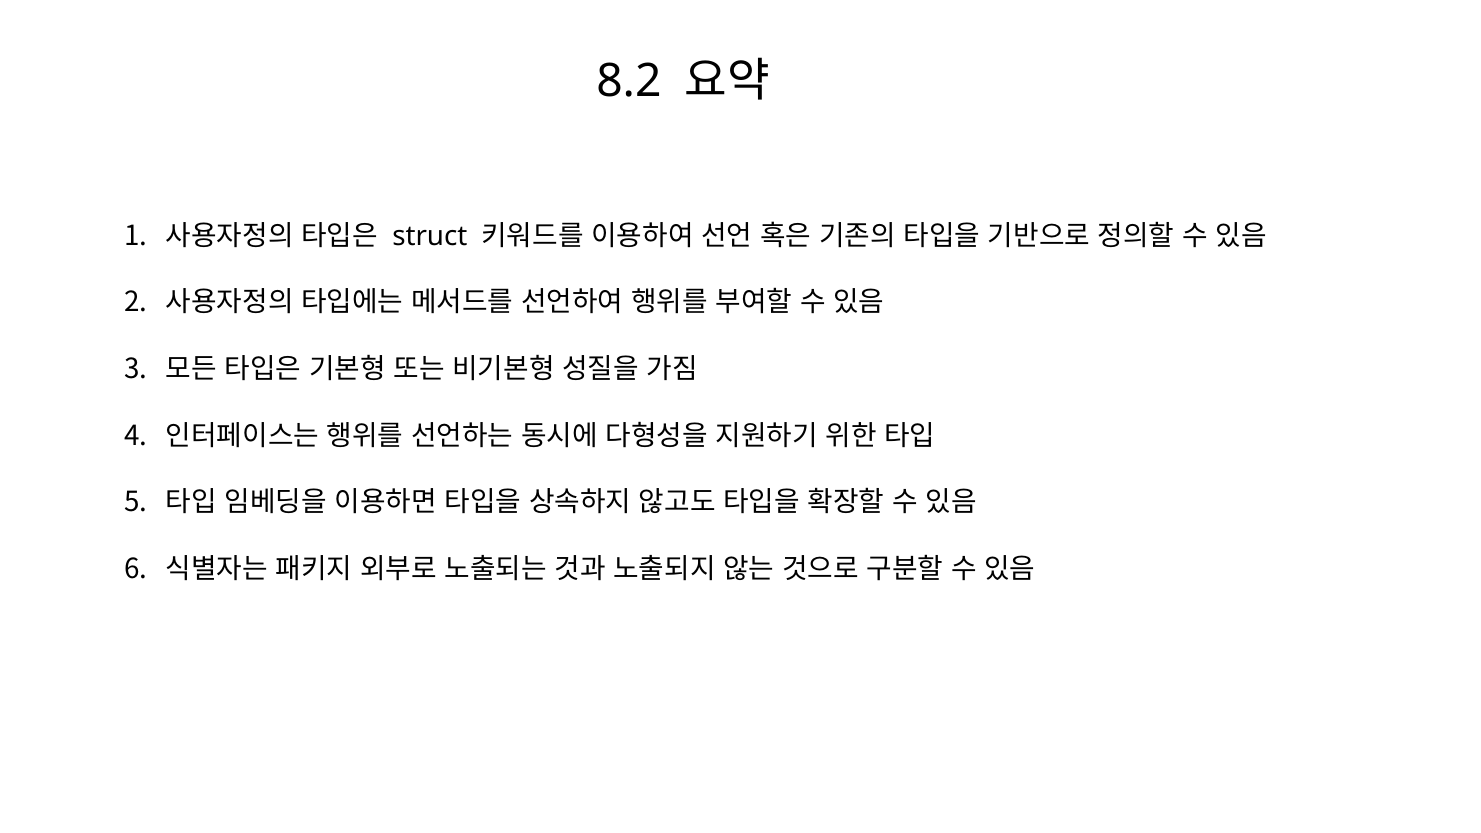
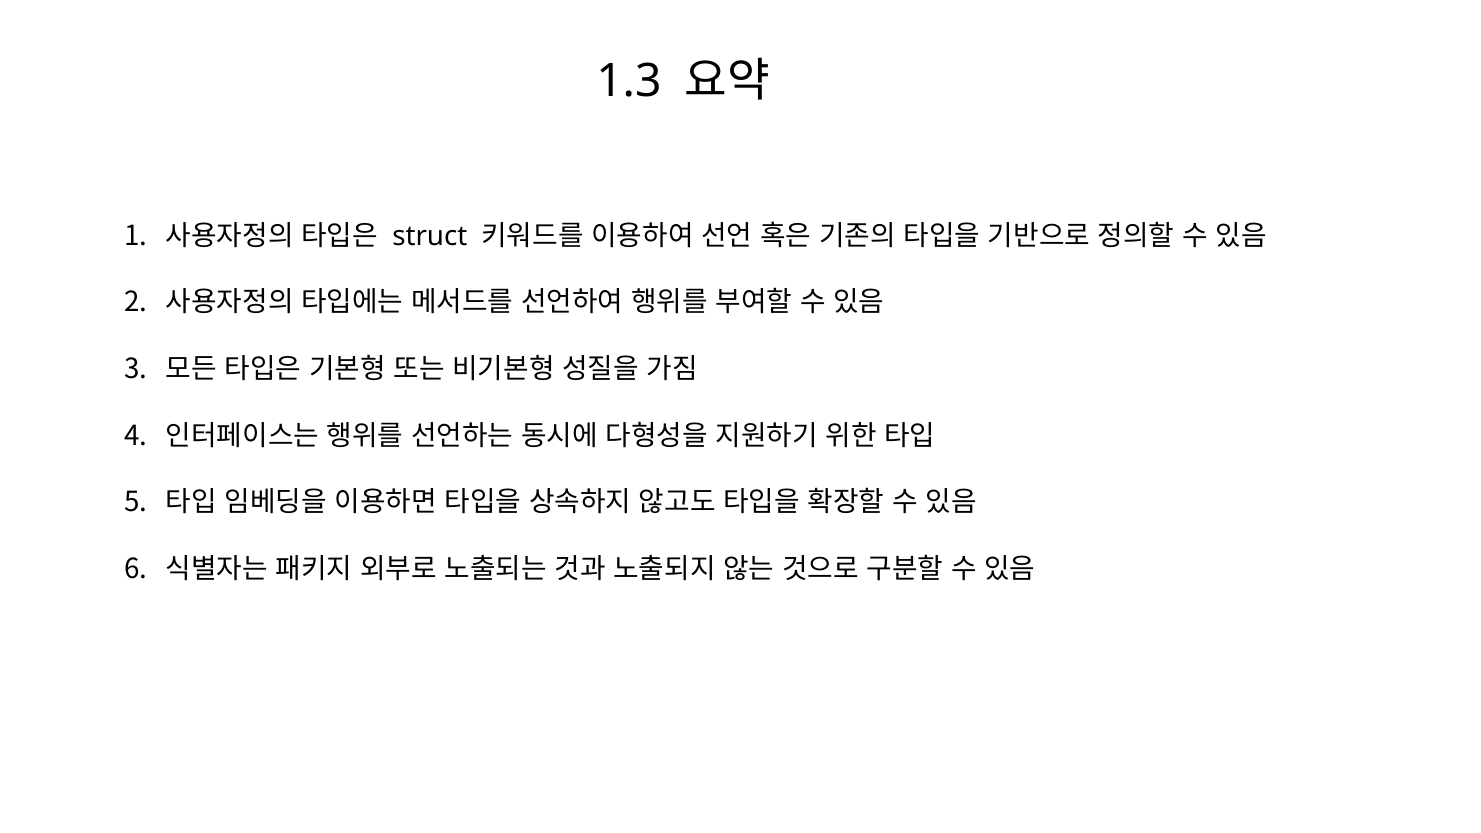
8.2: 8.2 -> 1.3 (629, 82)
